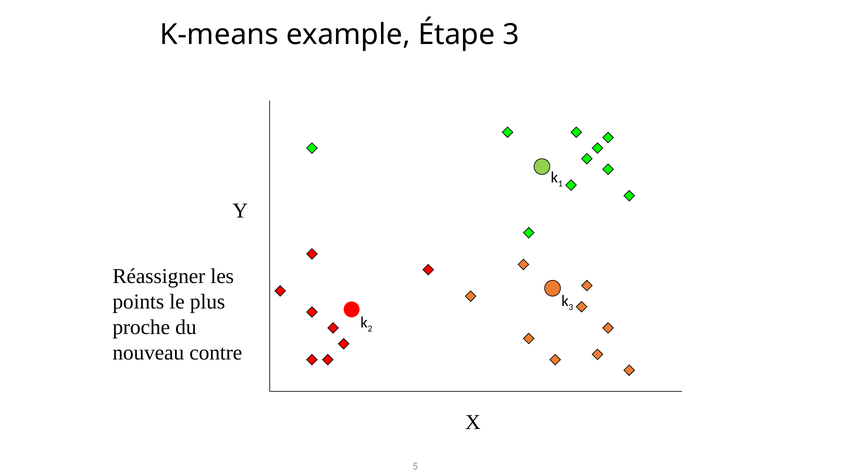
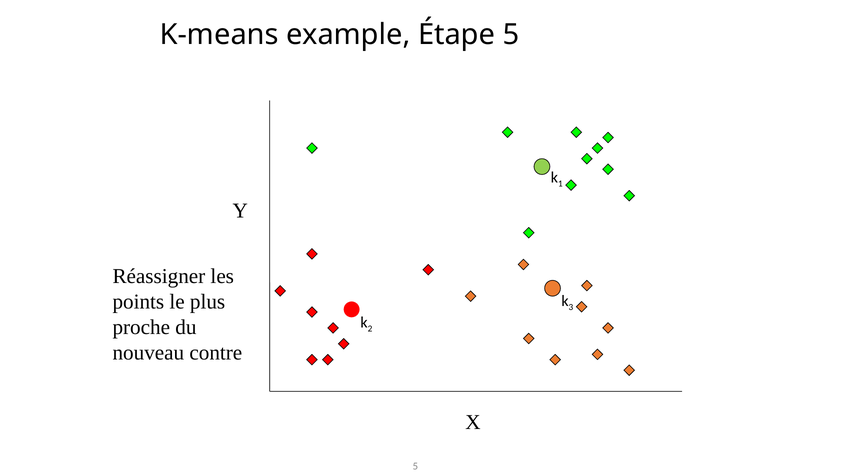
Étape 3: 3 -> 5 (511, 35)
